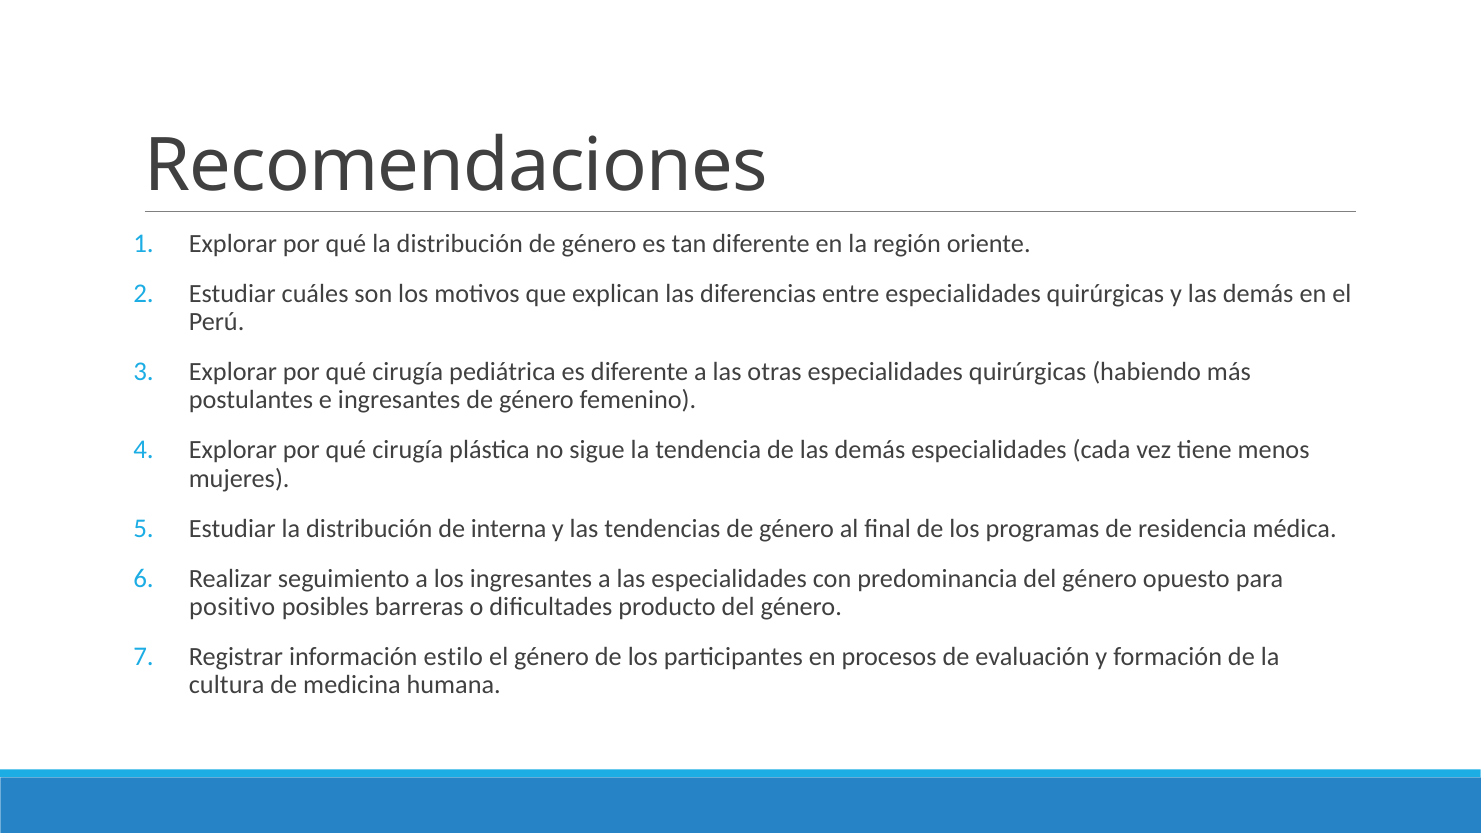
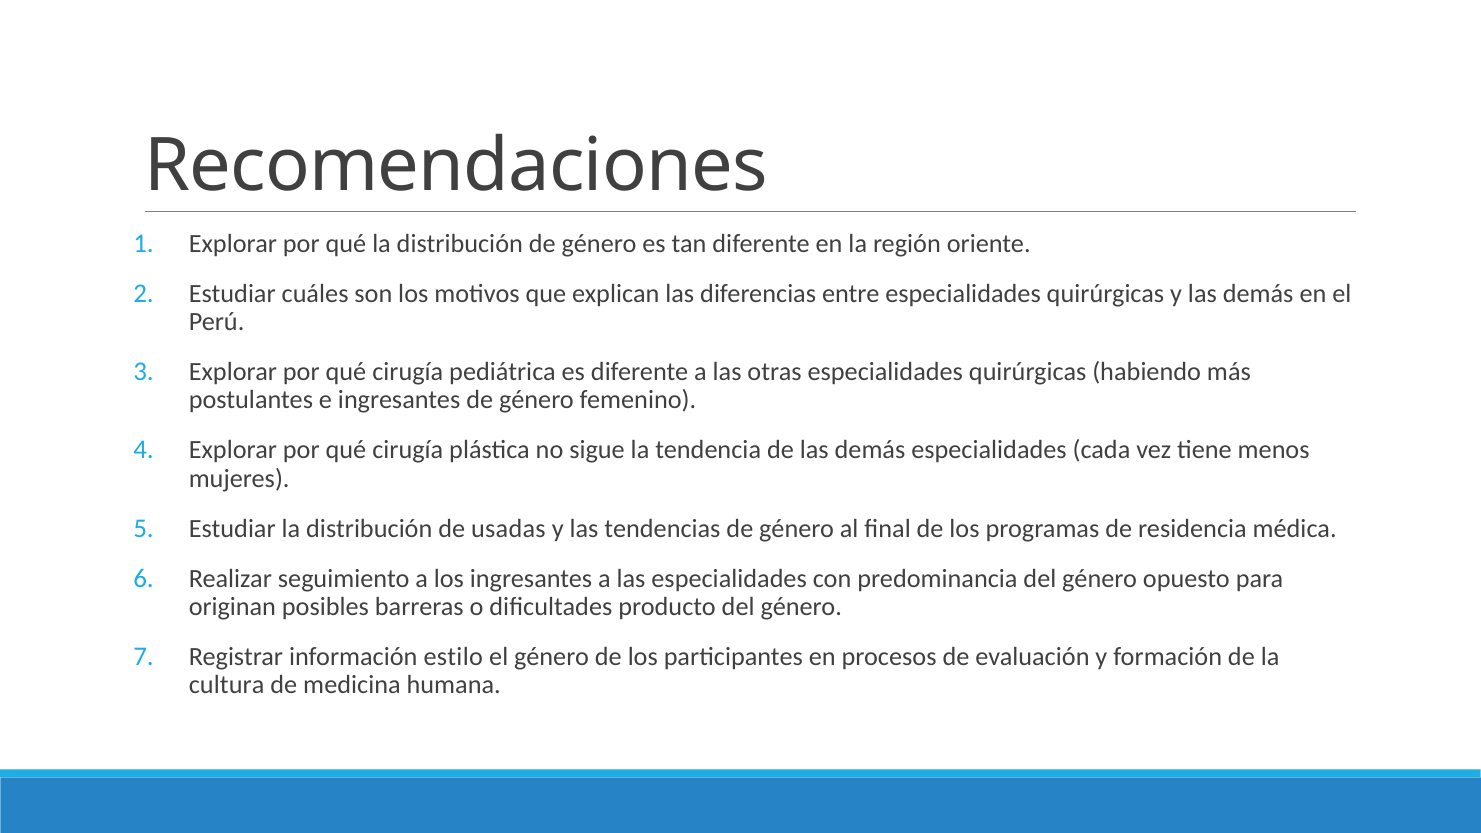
interna: interna -> usadas (508, 529)
positivo: positivo -> originan (232, 607)
